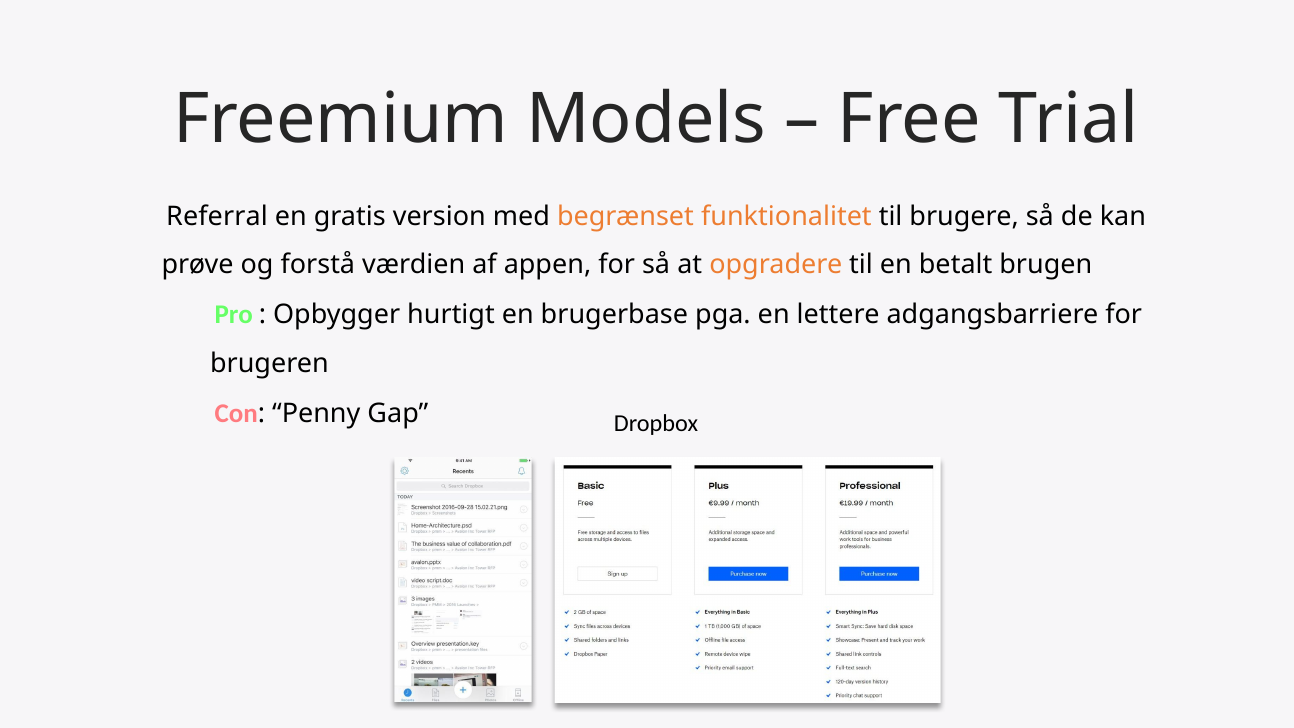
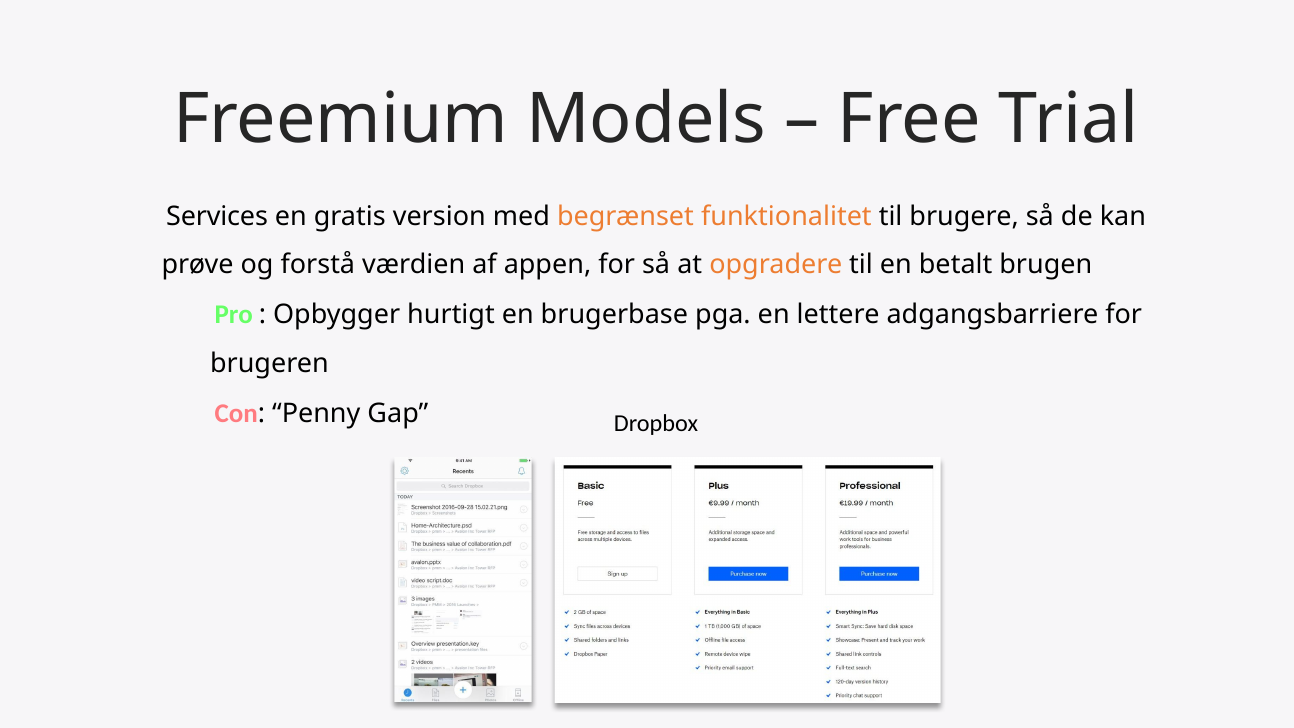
Referral: Referral -> Services (217, 216)
